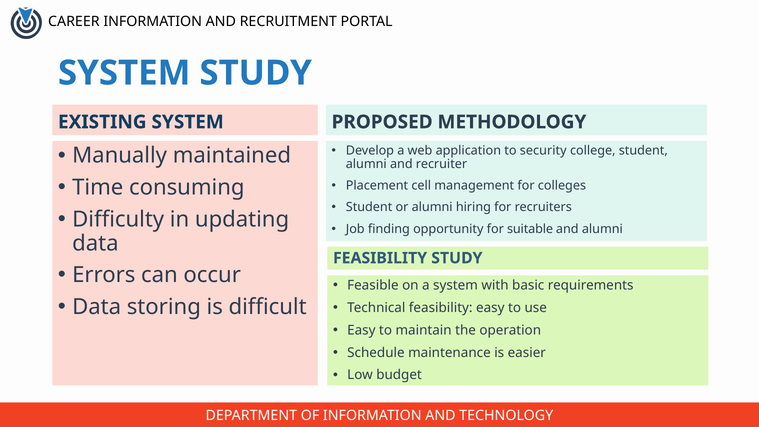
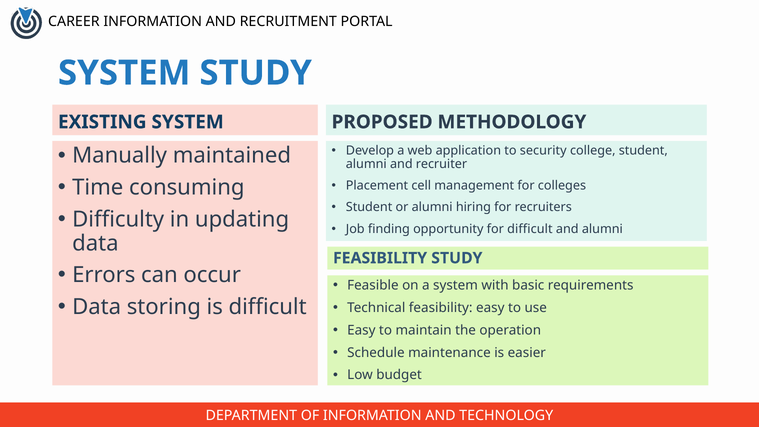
for suitable: suitable -> difficult (530, 229)
